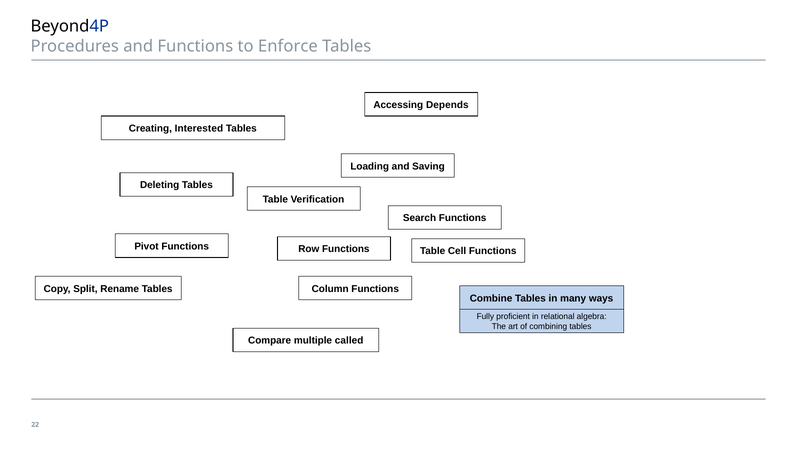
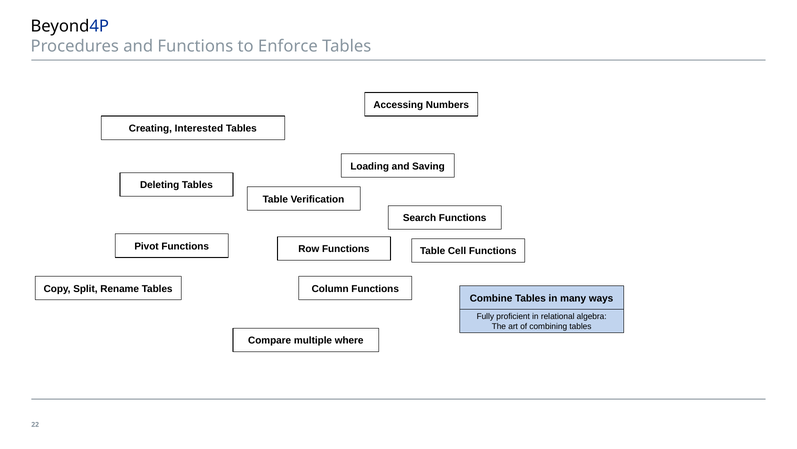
Depends: Depends -> Numbers (447, 105)
called: called -> where (349, 340)
